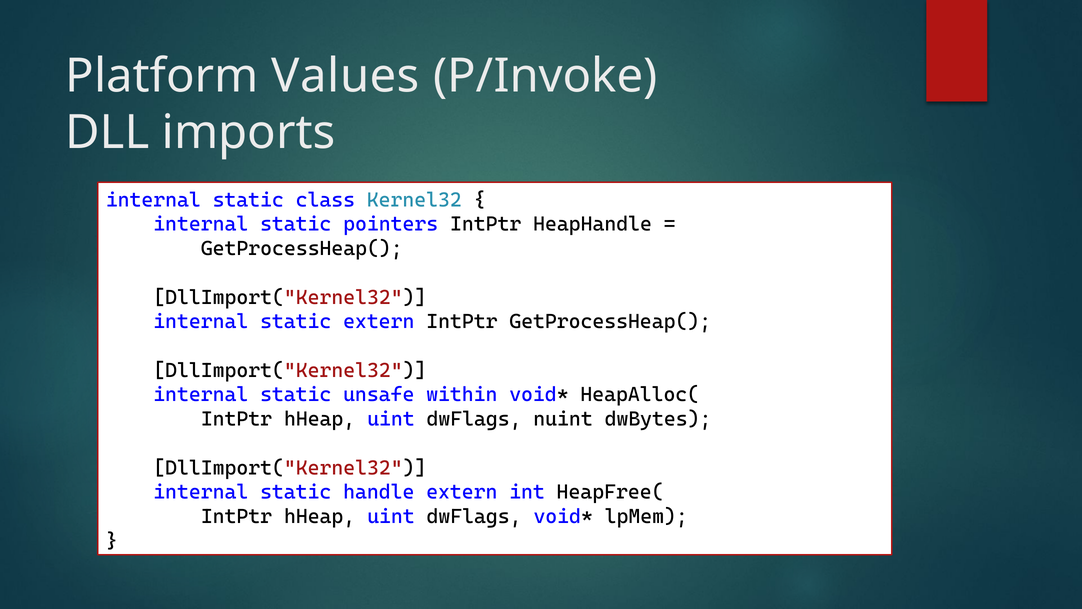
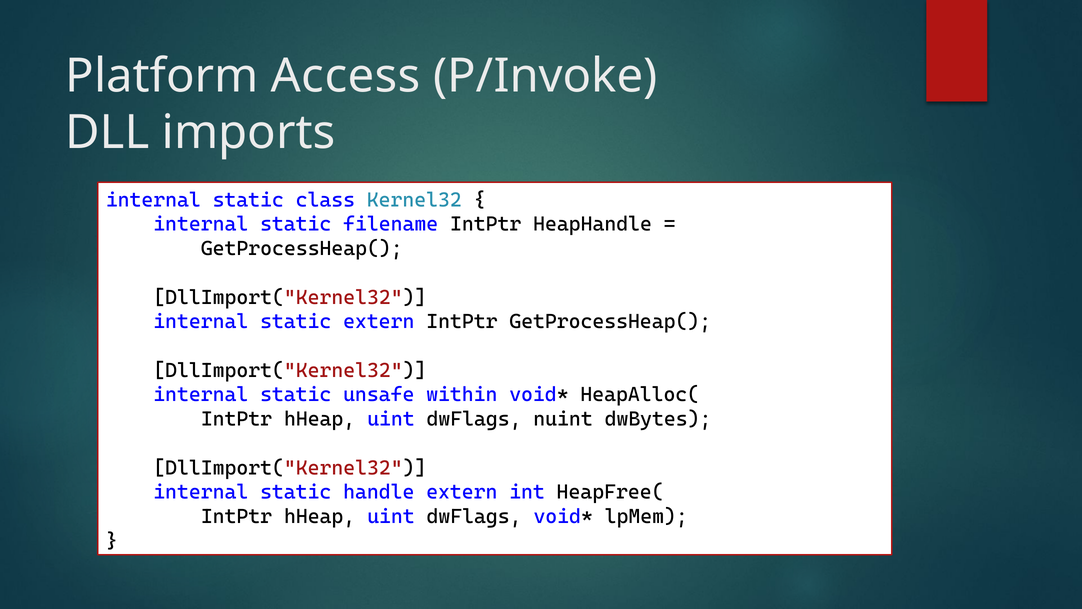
Values: Values -> Access (346, 76)
pointers: pointers -> filename (391, 224)
